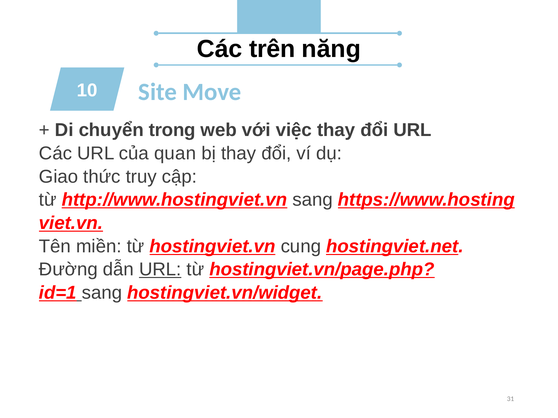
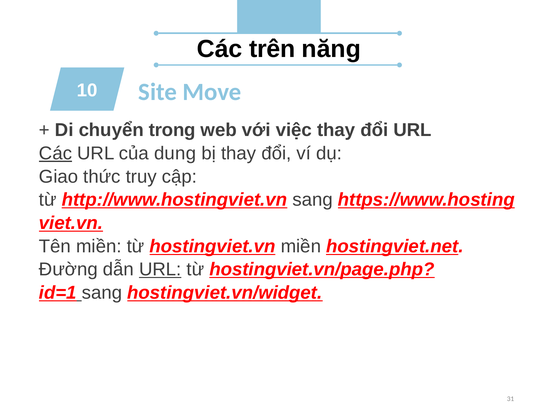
Các underline: none -> present (55, 154)
quan: quan -> dung (175, 154)
hostingviet.vn cung: cung -> miền (301, 247)
